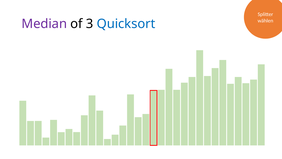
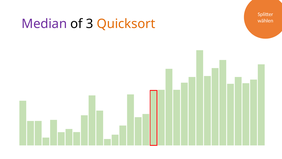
Quicksort colour: blue -> orange (126, 24)
